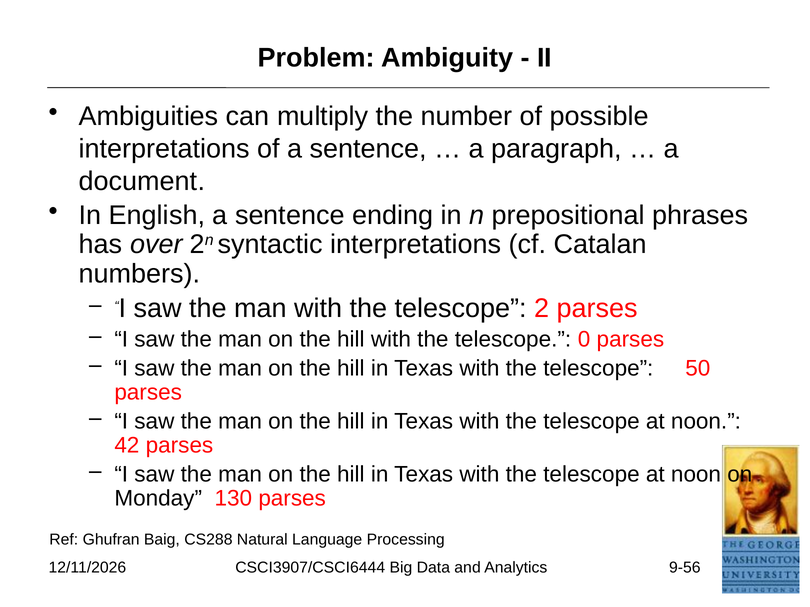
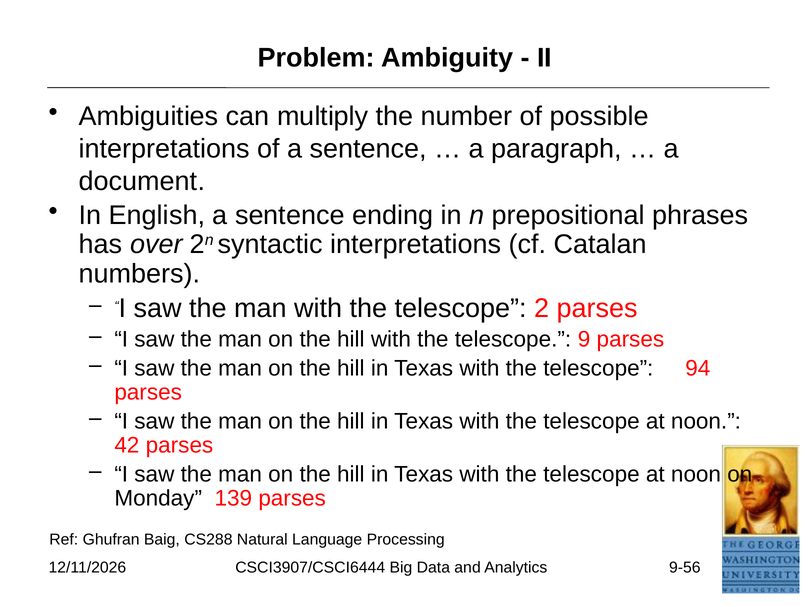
0: 0 -> 9 (584, 340)
50: 50 -> 94 (698, 368)
130: 130 -> 139 (233, 499)
